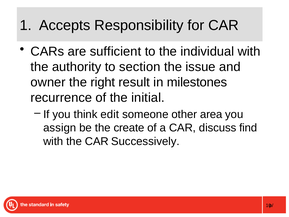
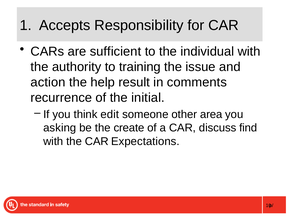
section: section -> training (140, 67)
owner: owner -> action (48, 82)
right: right -> help (103, 82)
milestones: milestones -> comments (197, 82)
assign: assign -> asking (60, 128)
Successively: Successively -> Expectations (145, 141)
